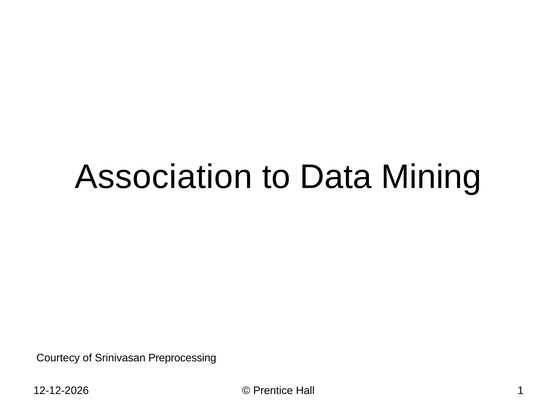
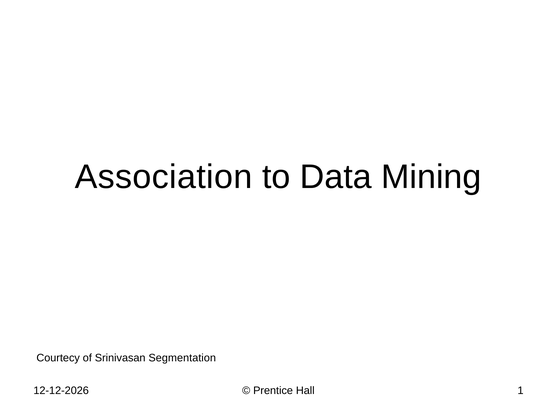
Preprocessing: Preprocessing -> Segmentation (182, 358)
